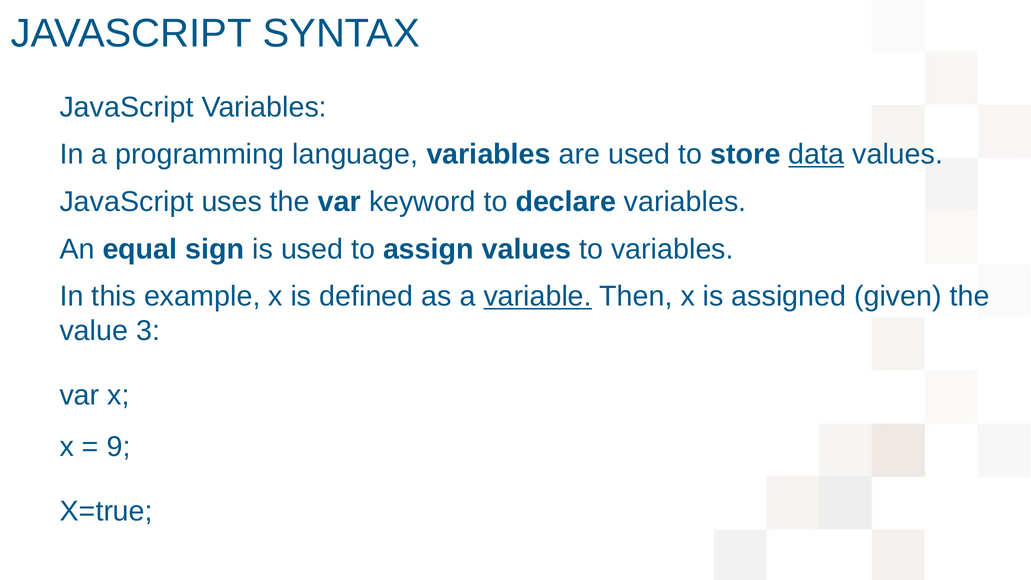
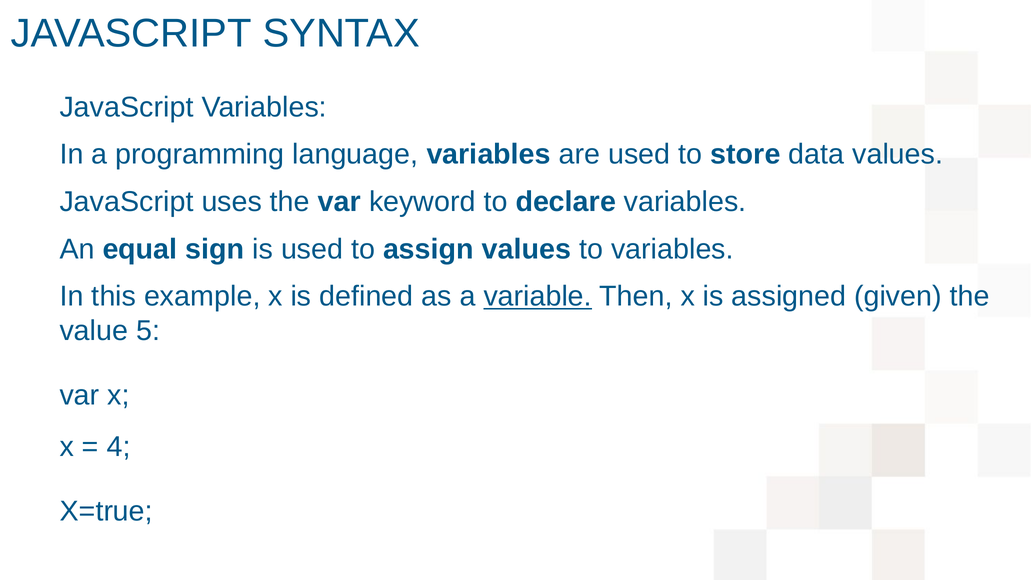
data underline: present -> none (816, 155)
3: 3 -> 5 (148, 331)
9: 9 -> 4 (119, 447)
